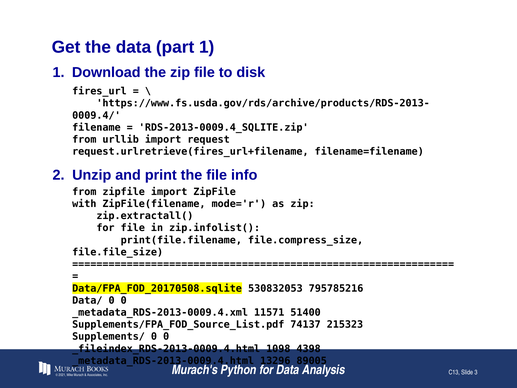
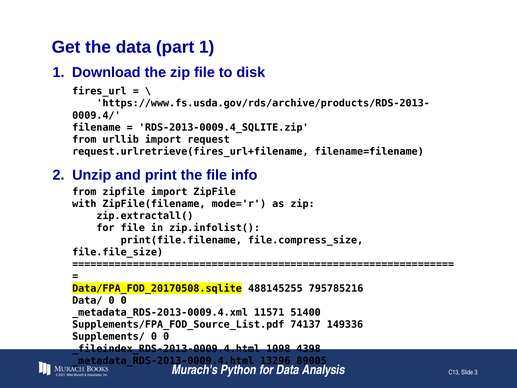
530832053: 530832053 -> 488145255 (275, 288)
215323: 215323 -> 149336 (345, 324)
